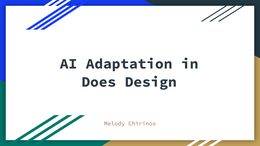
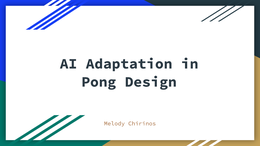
Does: Does -> Pong (99, 82)
